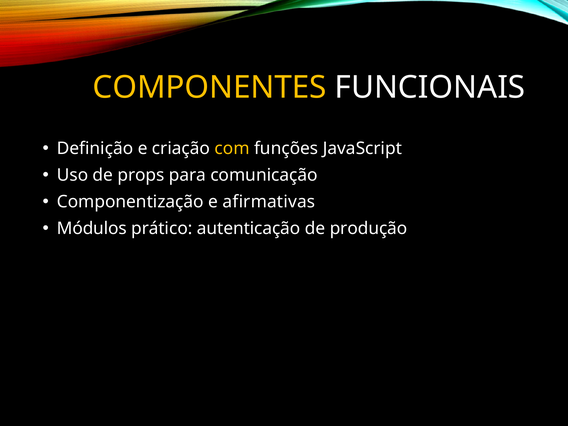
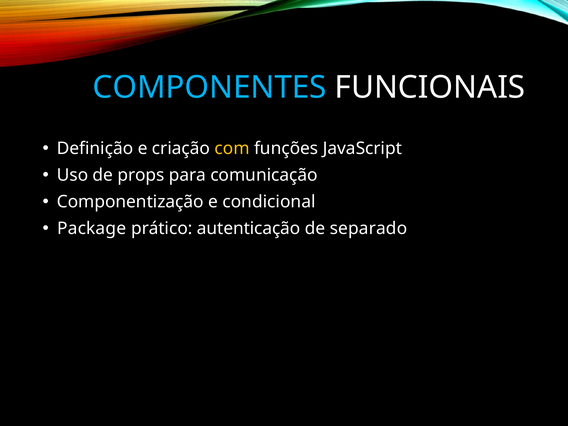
COMPONENTES colour: yellow -> light blue (210, 87)
afirmativas: afirmativas -> condicional (269, 202)
Módulos: Módulos -> Package (92, 228)
produção: produção -> separado (368, 228)
